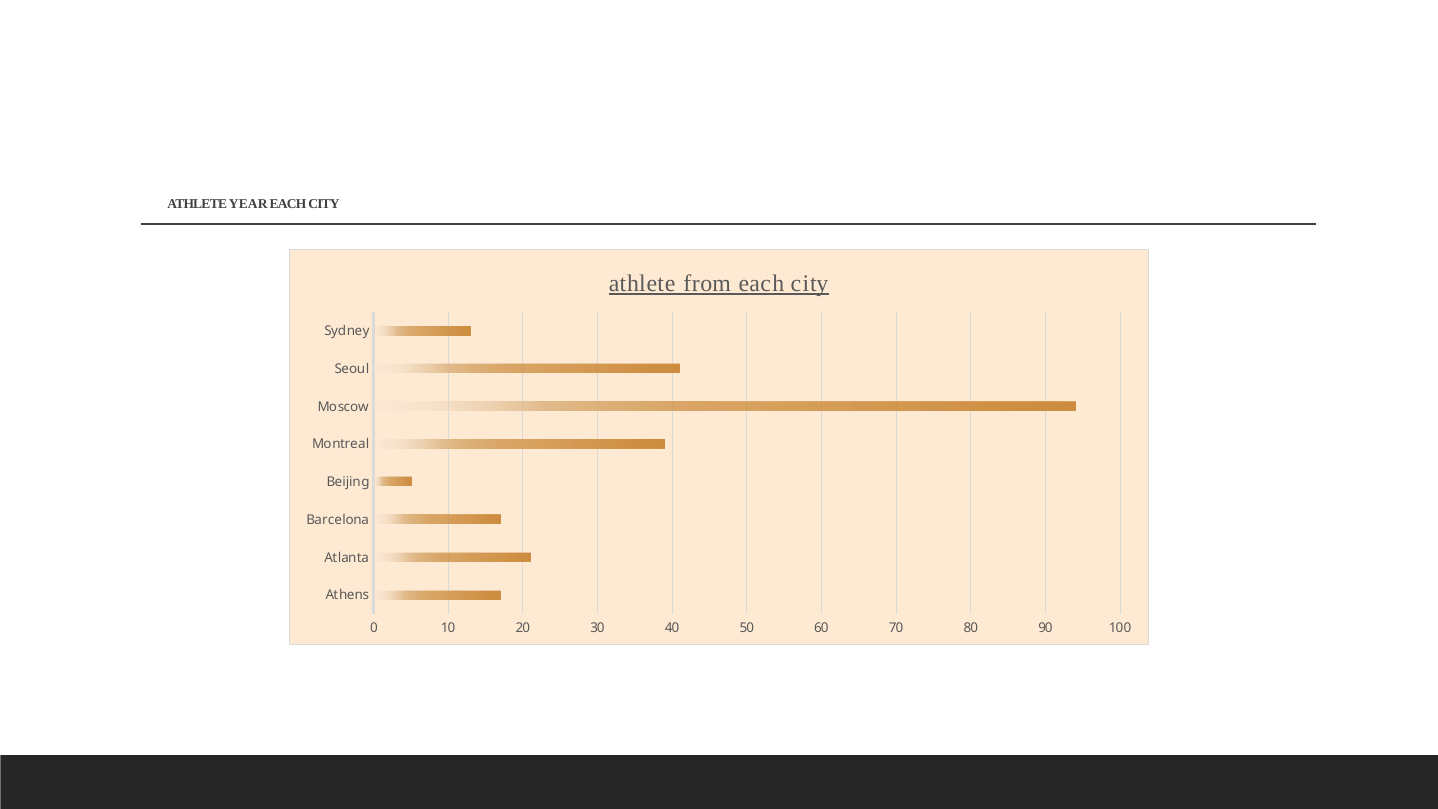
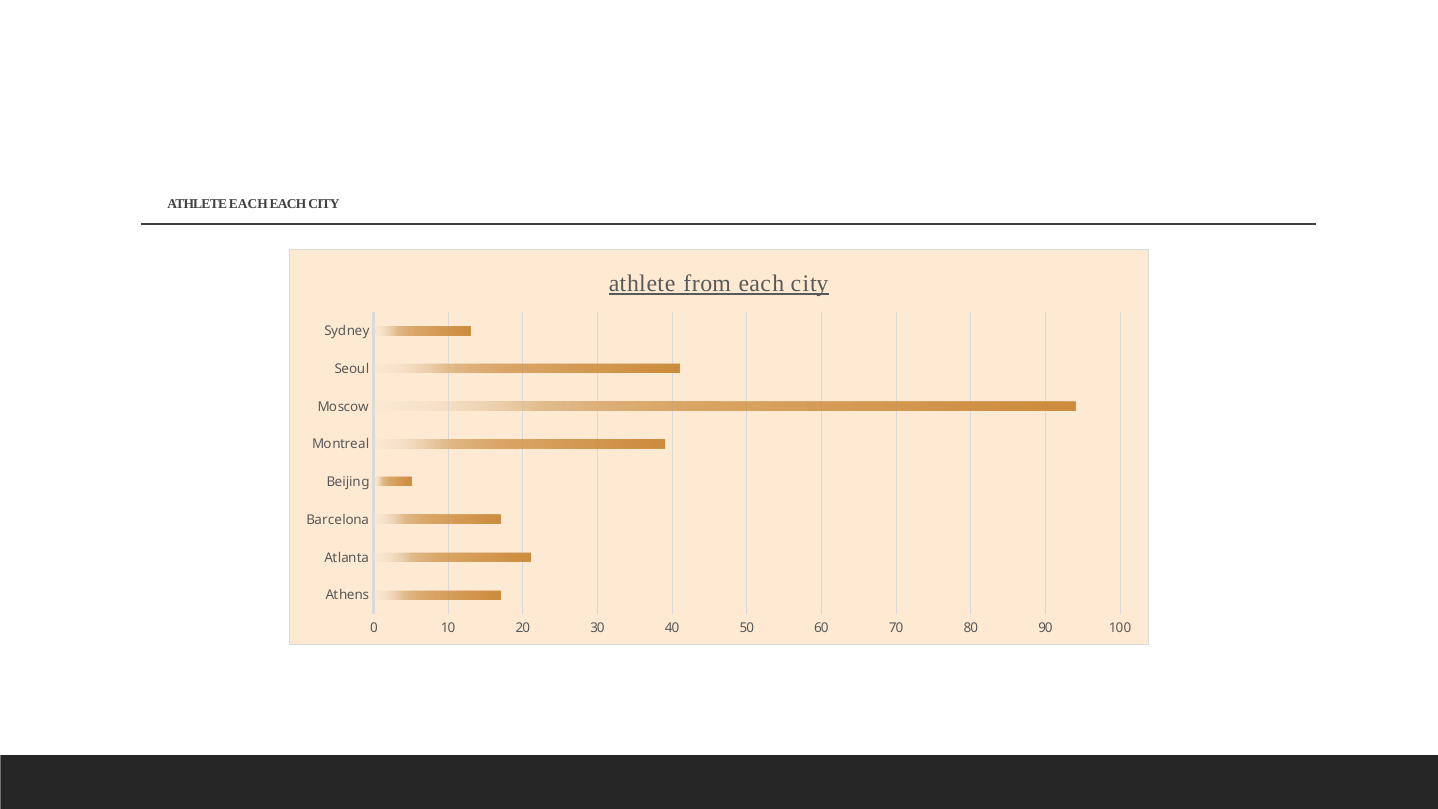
ATHLETE YEAR: YEAR -> EACH (248, 204)
